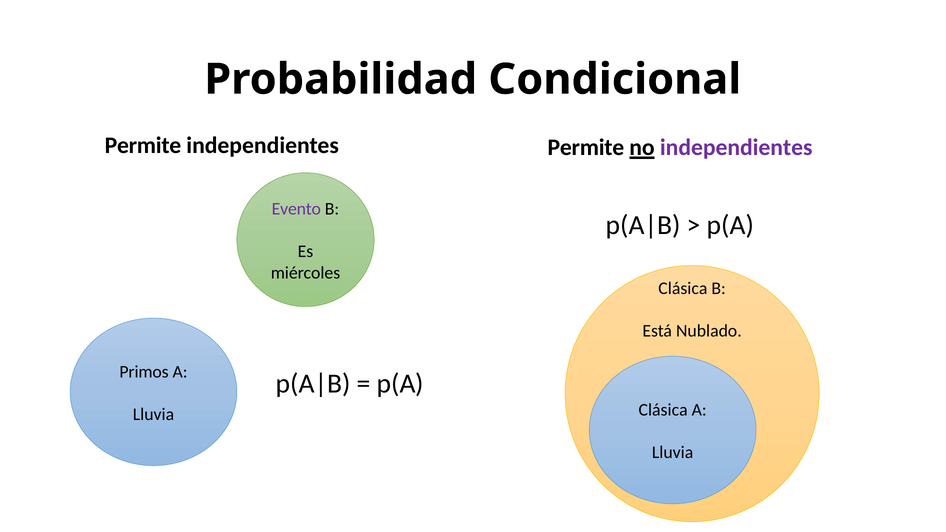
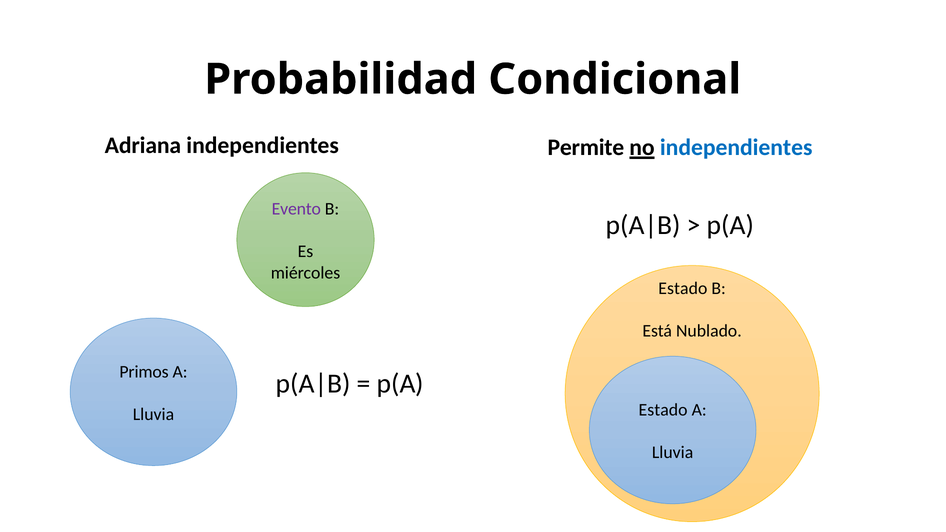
Permite: Permite -> Adriana (143, 145)
independientes colour: purple -> blue (736, 148)
Clásica: Clásica -> Estado (683, 288)
Clásica: Clásica -> Estado (663, 410)
